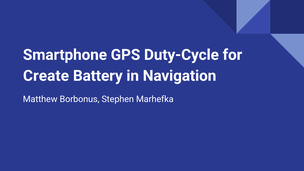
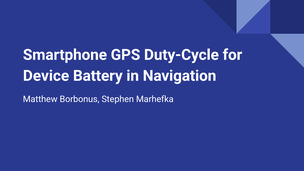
Create: Create -> Device (46, 76)
